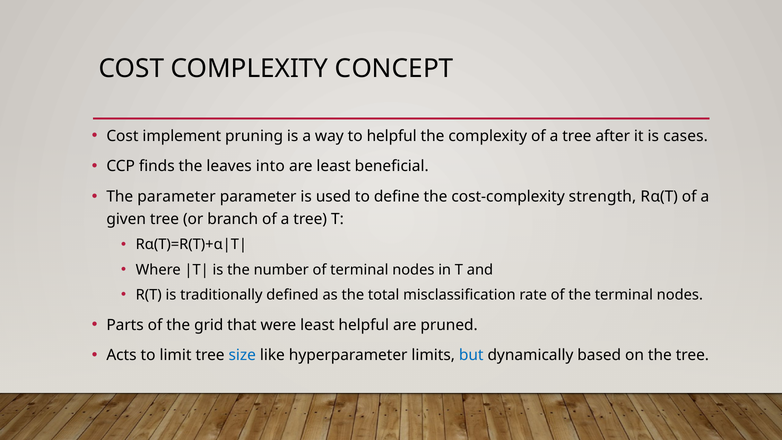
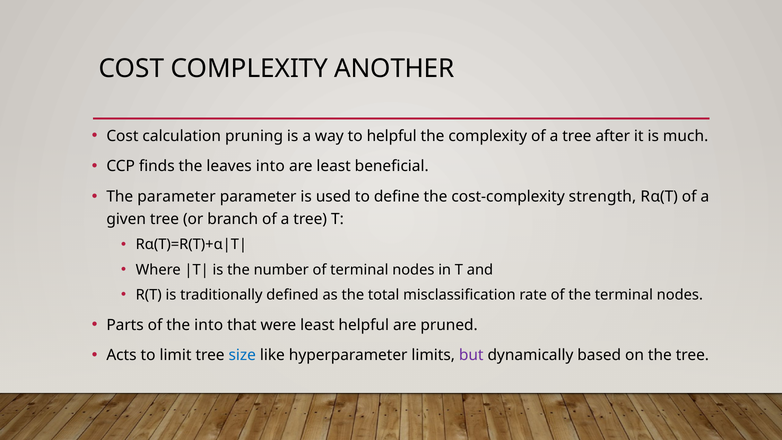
CONCEPT: CONCEPT -> ANOTHER (394, 68)
implement: implement -> calculation (182, 136)
cases: cases -> much (686, 136)
the grid: grid -> into (209, 325)
but colour: blue -> purple (471, 355)
